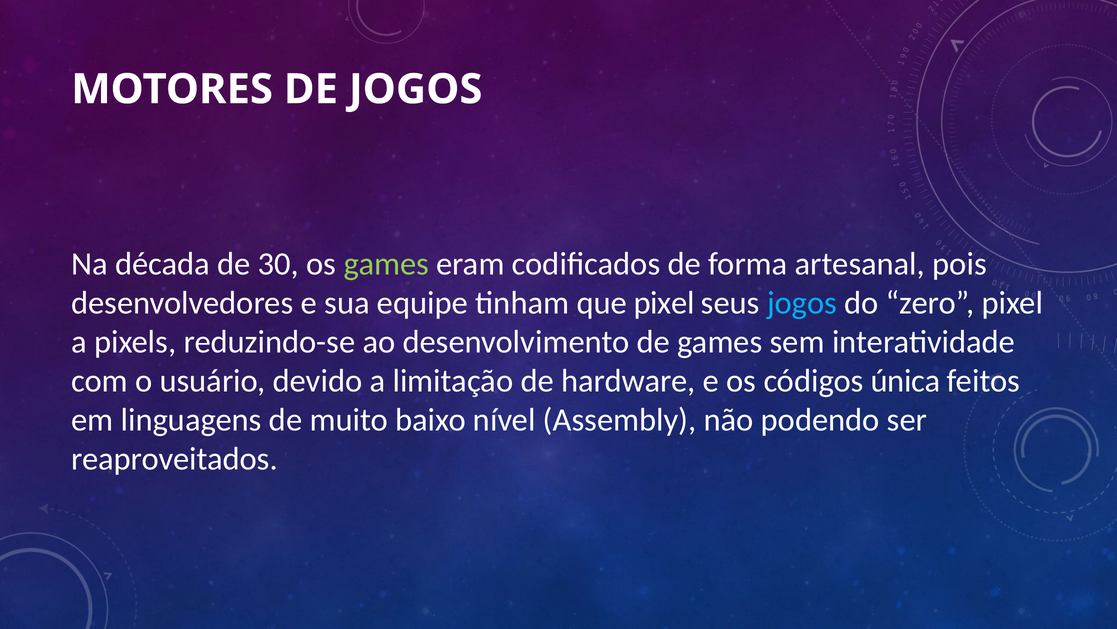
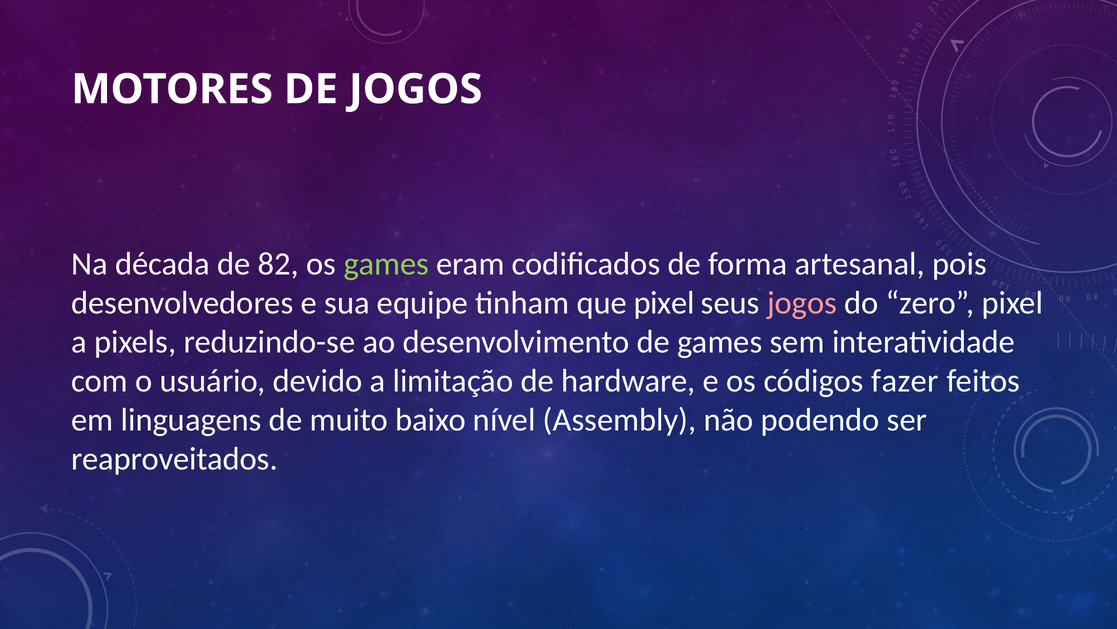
30: 30 -> 82 (278, 264)
jogos colour: light blue -> pink (802, 303)
única: única -> fazer (905, 381)
